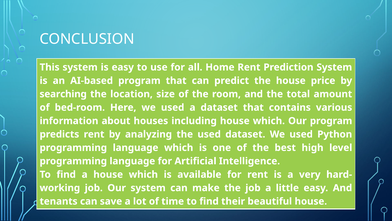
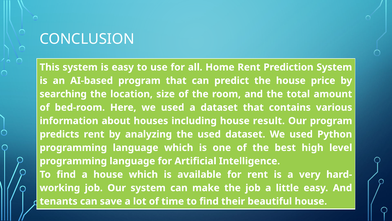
including house which: which -> result (269, 121)
